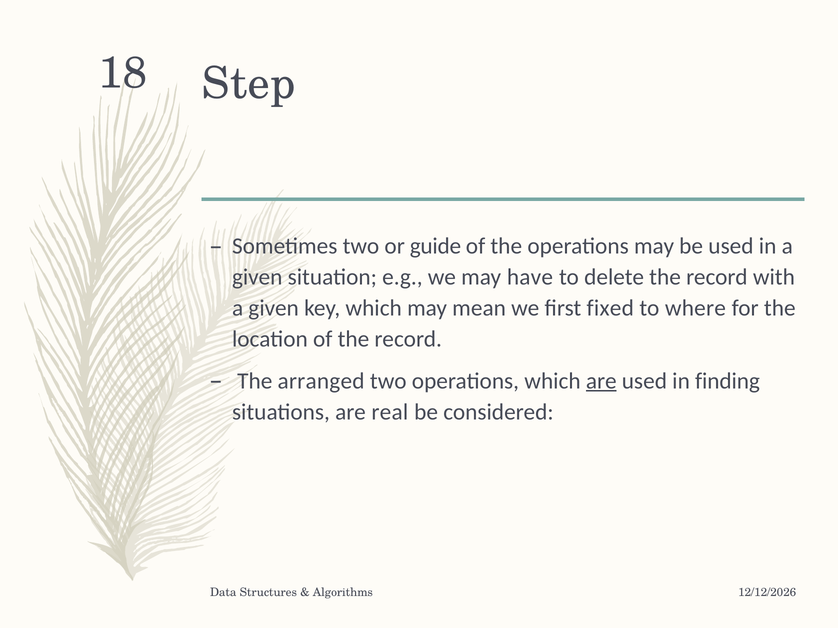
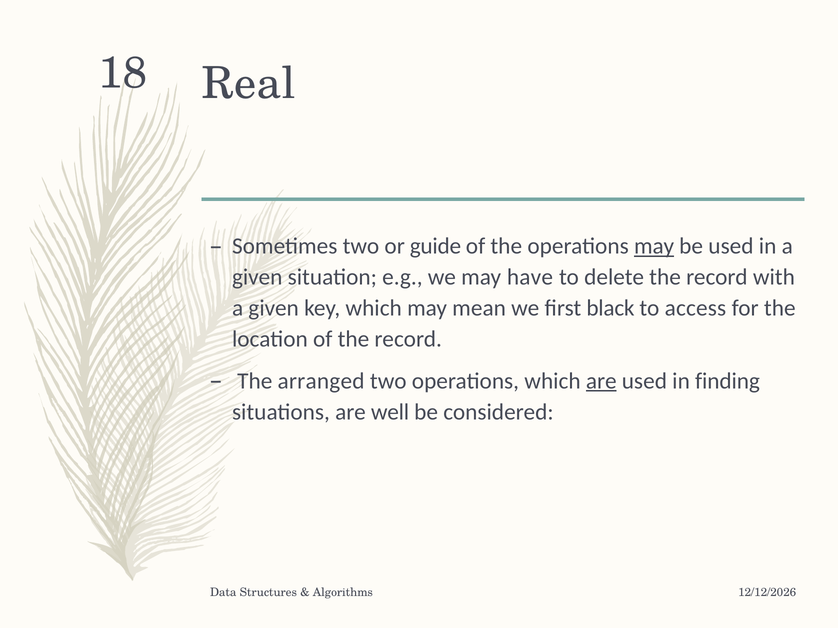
Step: Step -> Real (249, 84)
may underline: none -> present (654, 246)
fixed: fixed -> black (610, 308)
where: where -> access (695, 308)
real: real -> well (390, 412)
